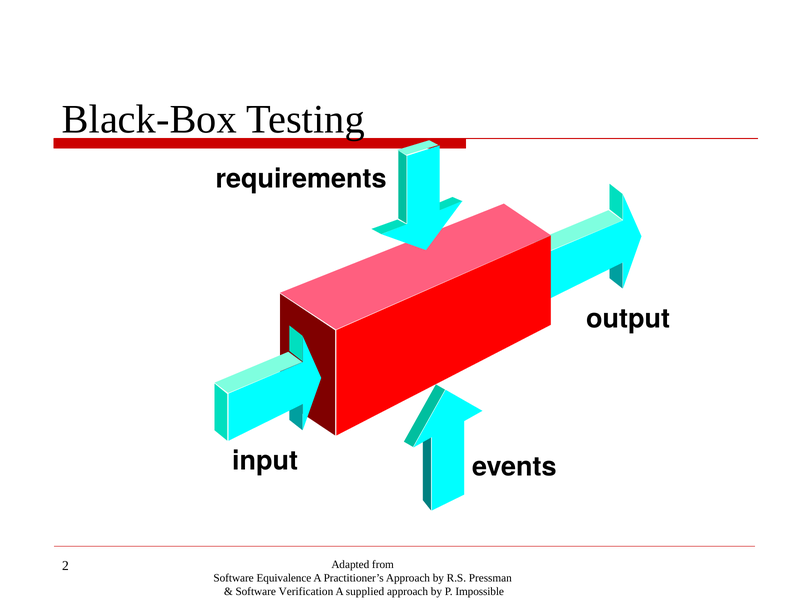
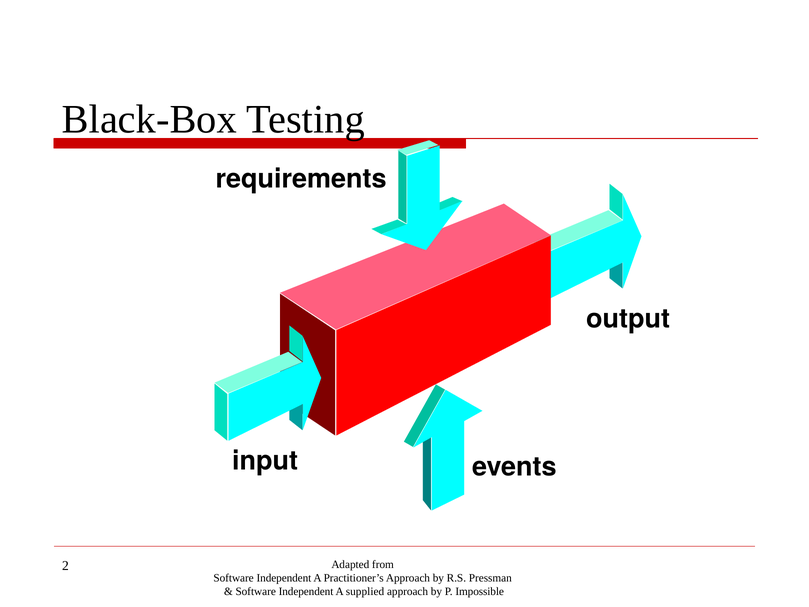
Equivalence: Equivalence -> Independent (284, 578)
Verification: Verification -> Independent (306, 591)
